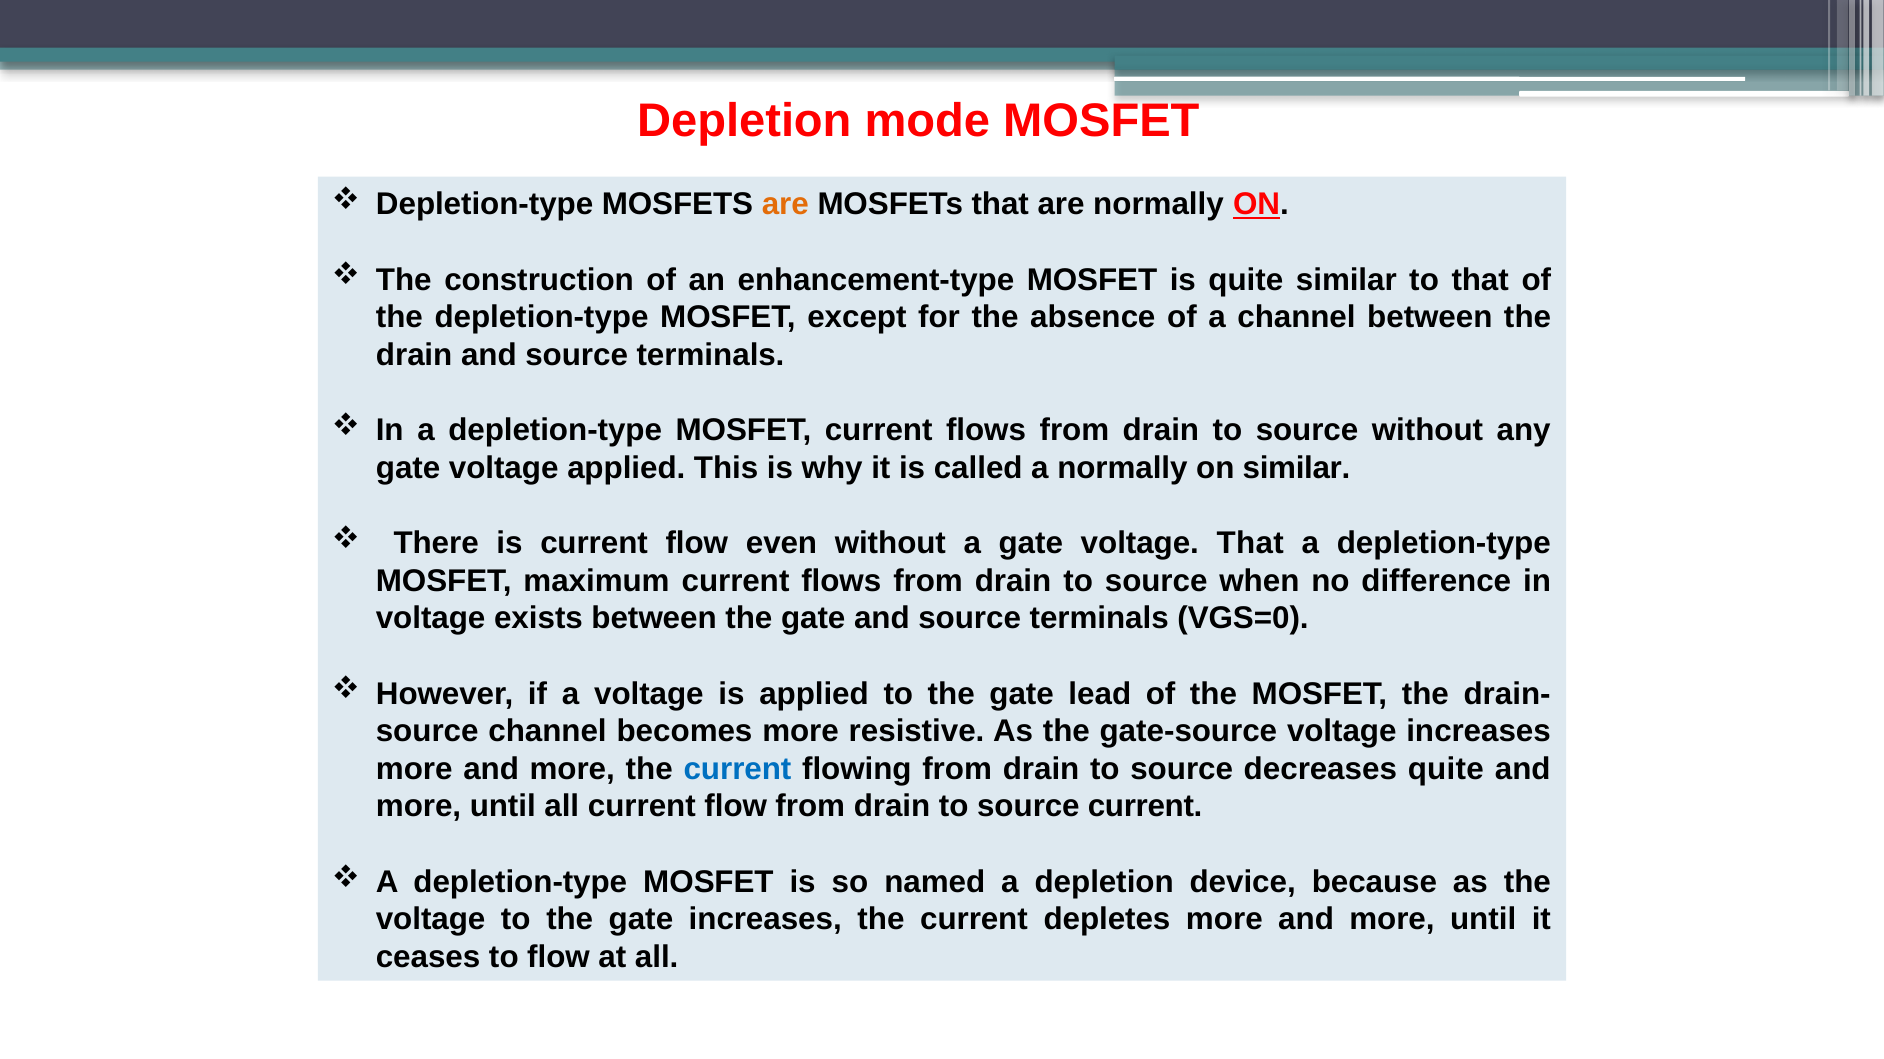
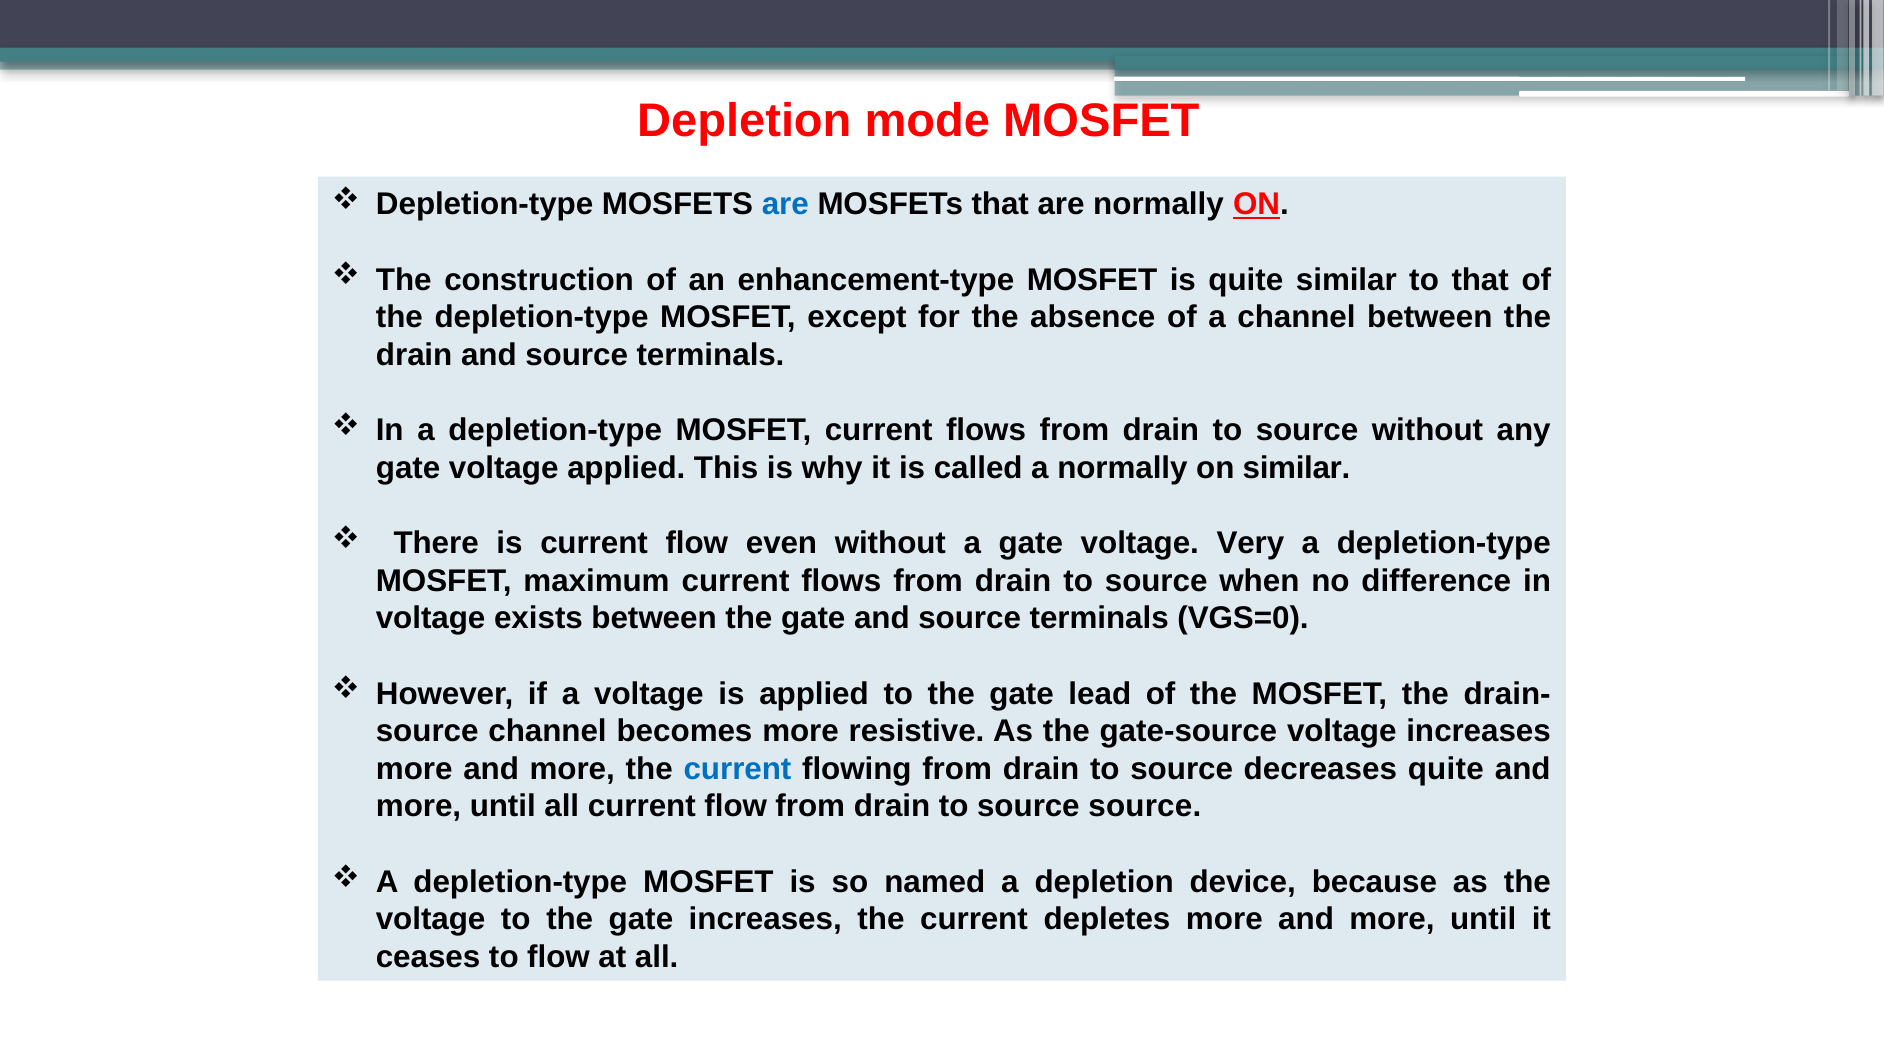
are colour: orange -> blue (785, 205)
voltage That: That -> Very (1250, 544)
source current: current -> source (1145, 807)
